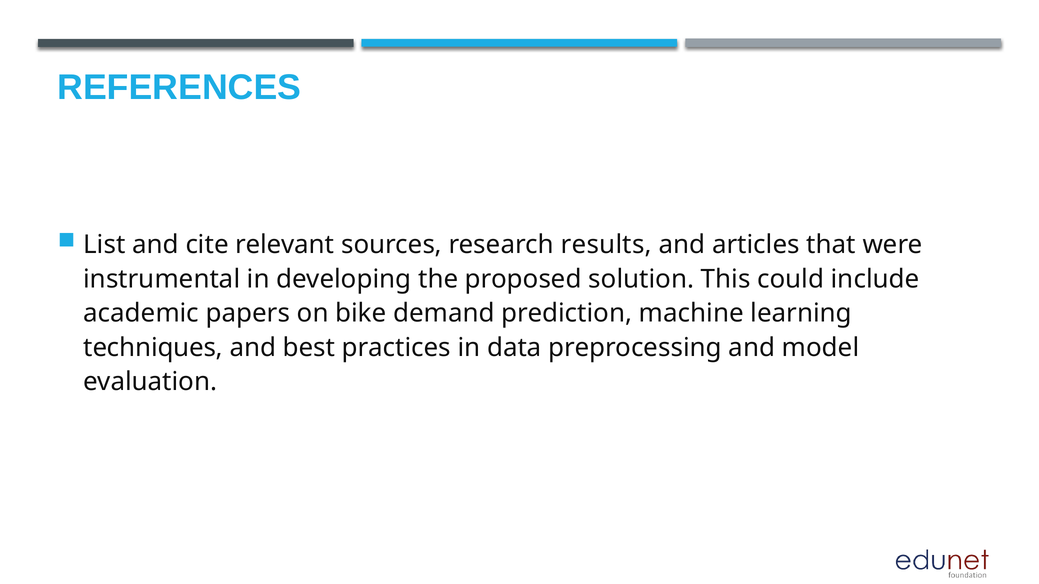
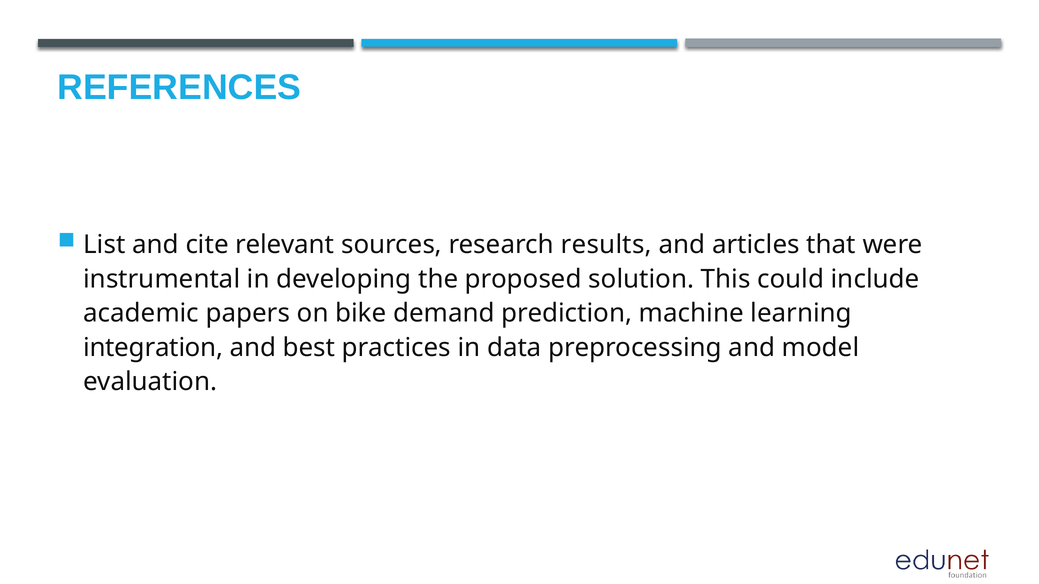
techniques: techniques -> integration (153, 348)
